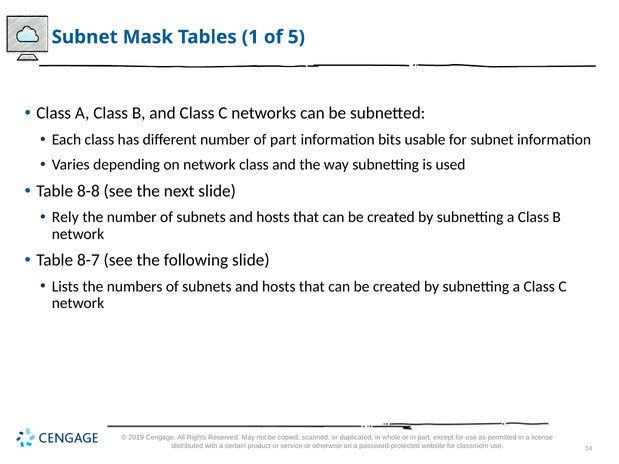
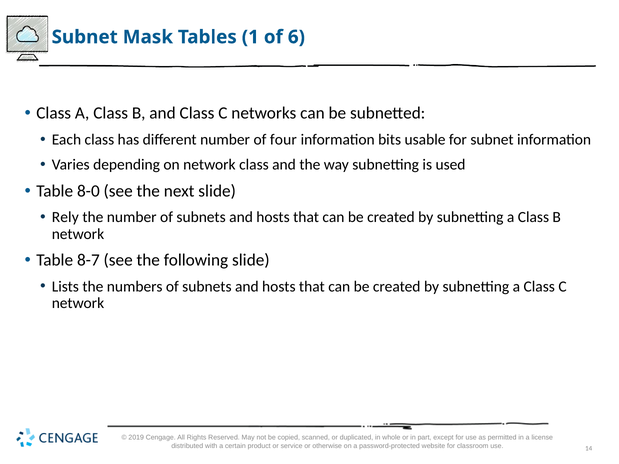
5: 5 -> 6 (296, 37)
of part: part -> four (283, 140)
8-8: 8-8 -> 8-0 (88, 191)
